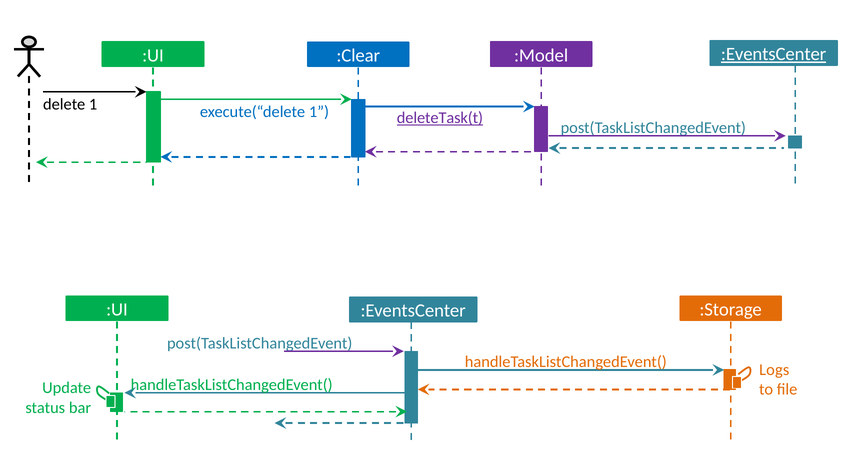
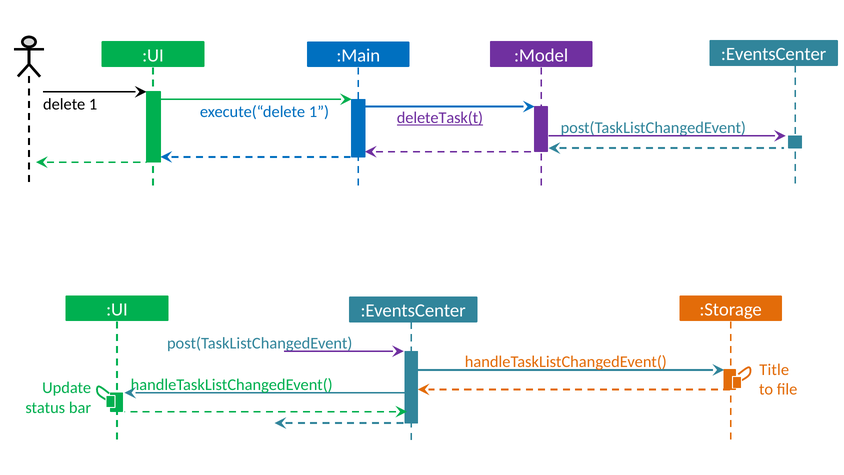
:EventsCenter underline: present -> none (774, 54)
:Clear: :Clear -> :Main (358, 56)
Logs: Logs -> Title (774, 370)
